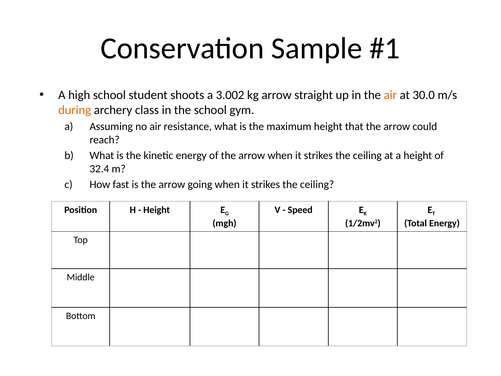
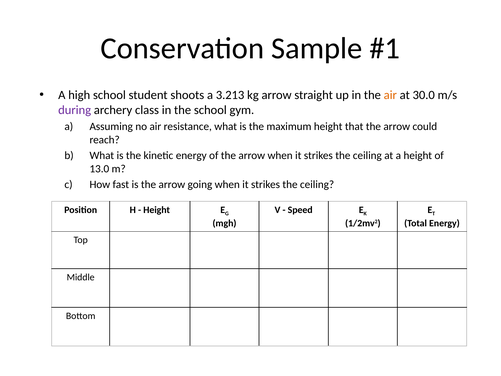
3.002: 3.002 -> 3.213 (230, 95)
during colour: orange -> purple (75, 110)
32.4: 32.4 -> 13.0 (99, 169)
